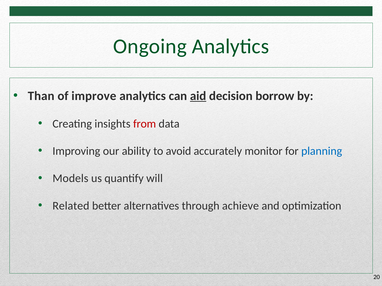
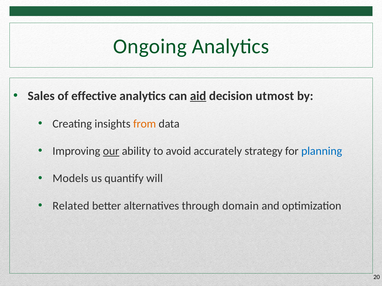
Than: Than -> Sales (41, 96)
improve: improve -> effective (94, 96)
borrow: borrow -> utmost (275, 96)
from colour: red -> orange (145, 124)
our underline: none -> present (111, 151)
monitor: monitor -> strategy (264, 151)
achieve: achieve -> domain (240, 206)
